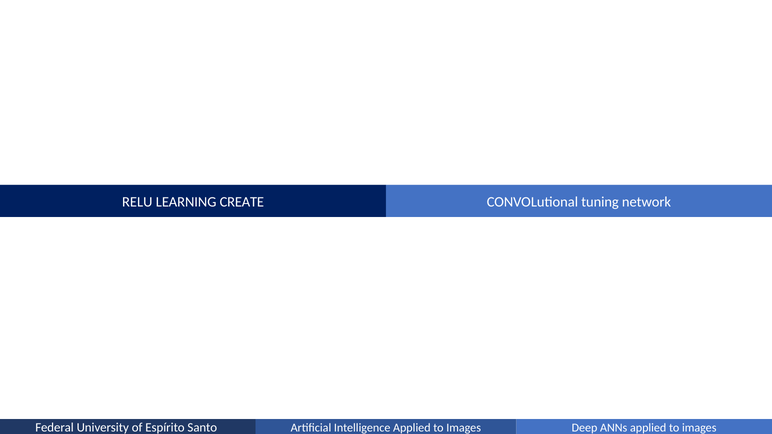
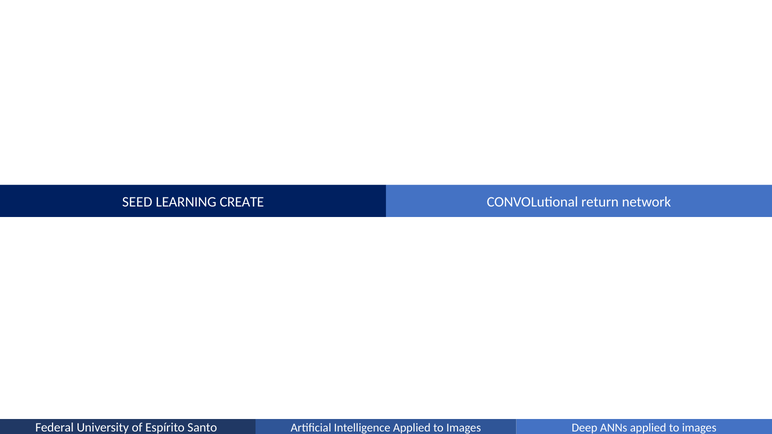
RELU: RELU -> SEED (137, 202)
tuning: tuning -> return (600, 202)
